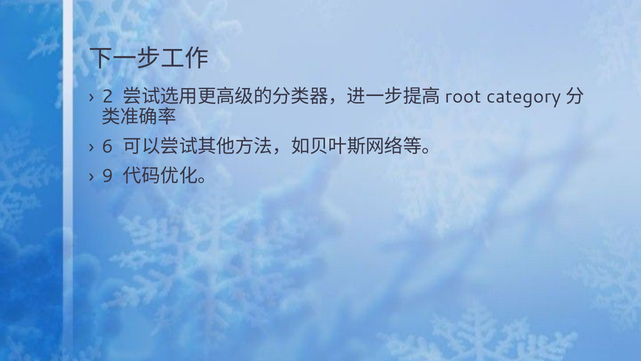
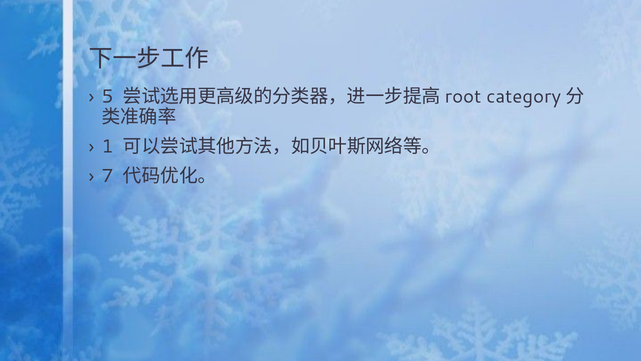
2: 2 -> 5 (108, 97)
6: 6 -> 1 (108, 146)
9: 9 -> 7 (108, 176)
